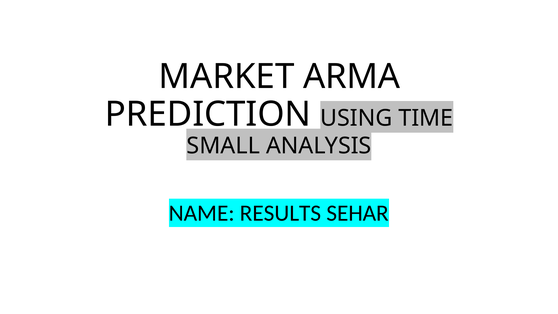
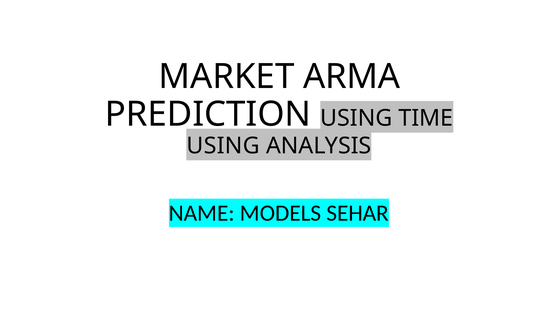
SMALL: SMALL -> USING (223, 146)
RESULTS: RESULTS -> MODELS (281, 213)
